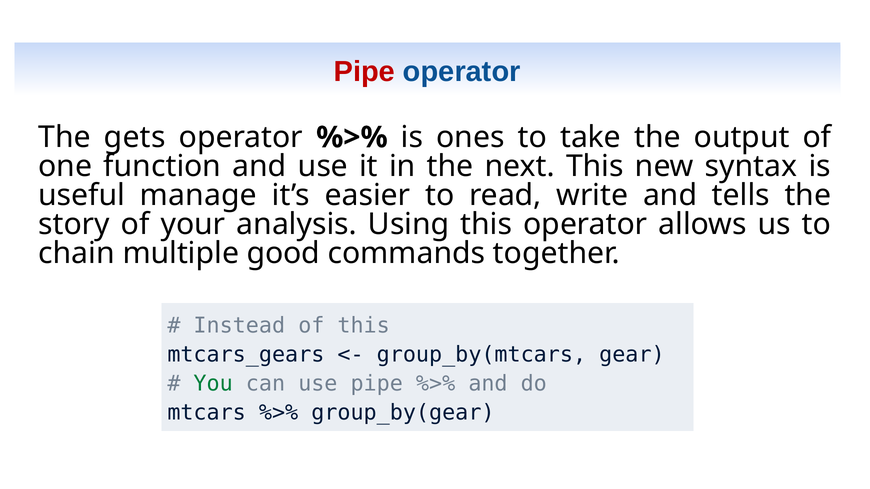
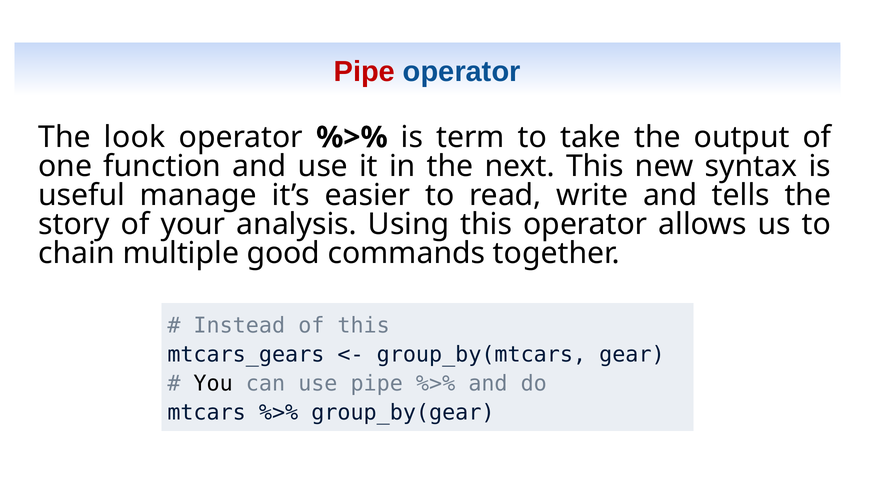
gets: gets -> look (135, 138)
ones: ones -> term (470, 138)
You colour: green -> black (213, 384)
